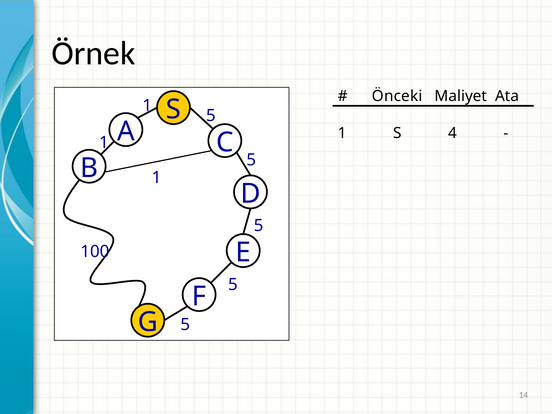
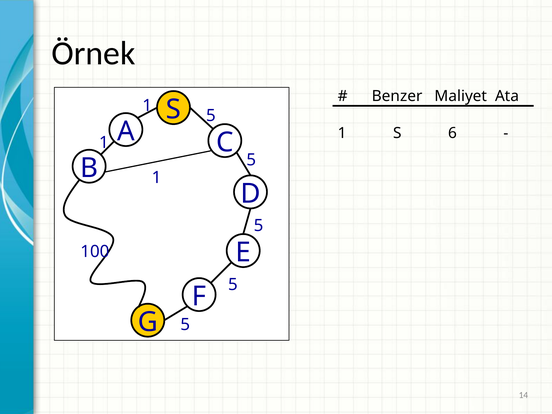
Önceki: Önceki -> Benzer (397, 96)
4: 4 -> 6 (453, 133)
